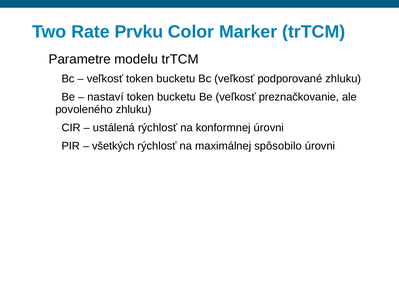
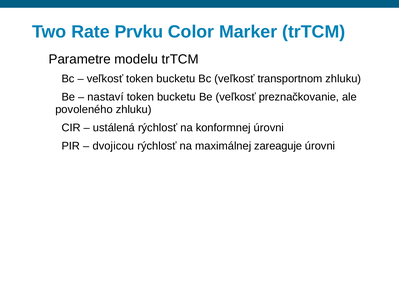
podporované: podporované -> transportnom (290, 79)
všetkých: všetkých -> dvojicou (113, 146)
spôsobilo: spôsobilo -> zareaguje (278, 146)
